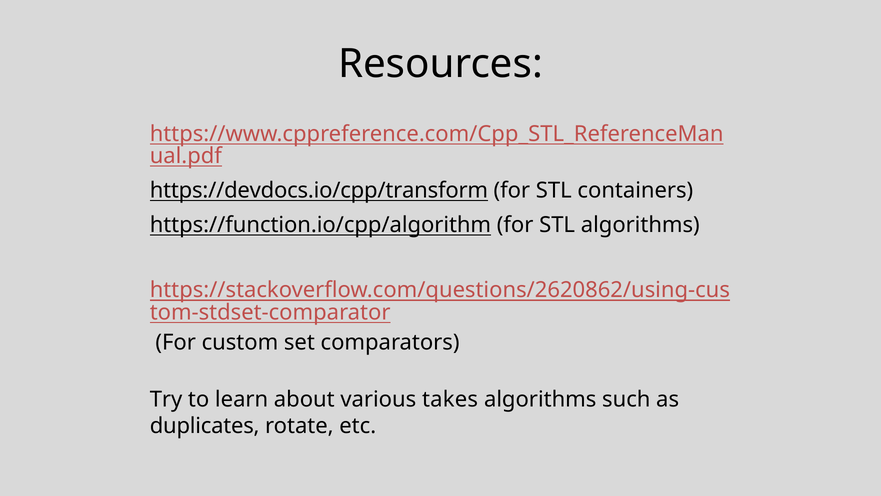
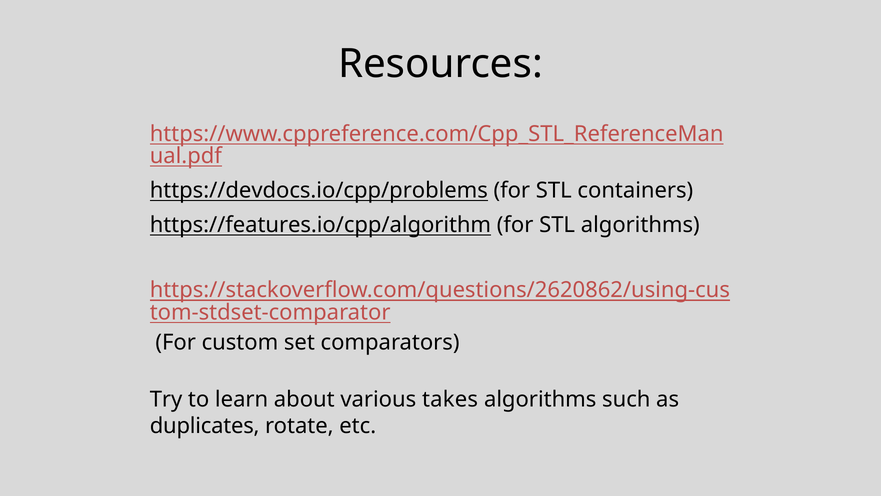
https://devdocs.io/cpp/transform: https://devdocs.io/cpp/transform -> https://devdocs.io/cpp/problems (319, 190)
https://function.io/cpp/algorithm: https://function.io/cpp/algorithm -> https://features.io/cpp/algorithm (320, 225)
